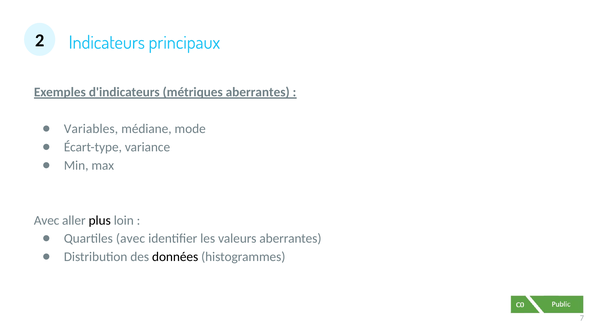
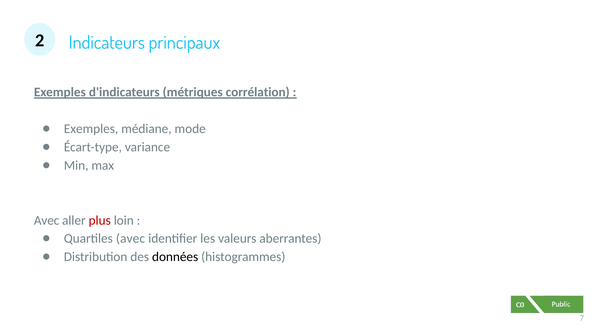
métriques aberrantes: aberrantes -> corrélation (258, 92)
Variables: Variables -> Exemples (91, 129)
plus colour: black -> red (100, 221)
